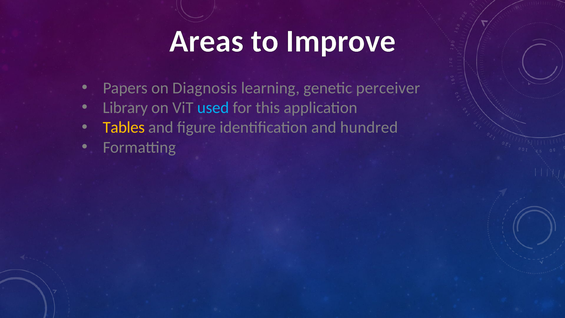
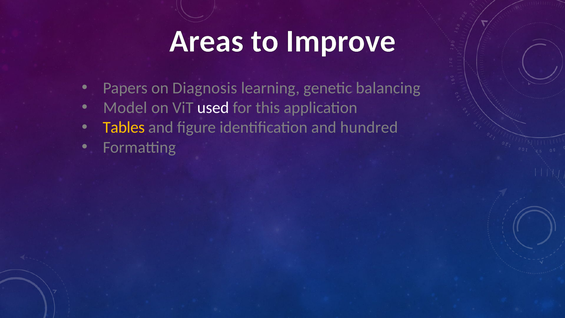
perceiver: perceiver -> balancing (388, 88)
Library: Library -> Model (125, 108)
used colour: light blue -> white (213, 108)
